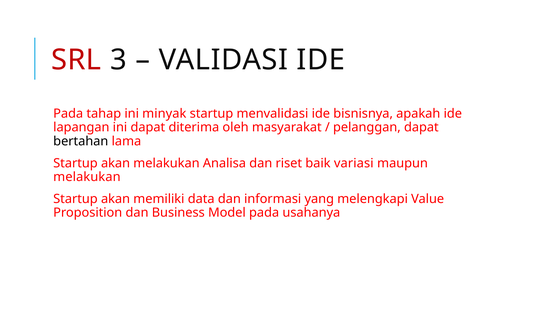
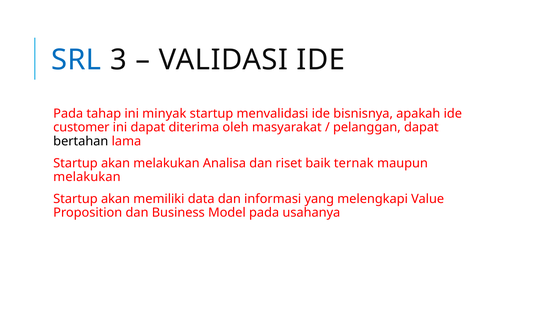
SRL colour: red -> blue (76, 60)
lapangan: lapangan -> customer (81, 128)
variasi: variasi -> ternak (354, 163)
